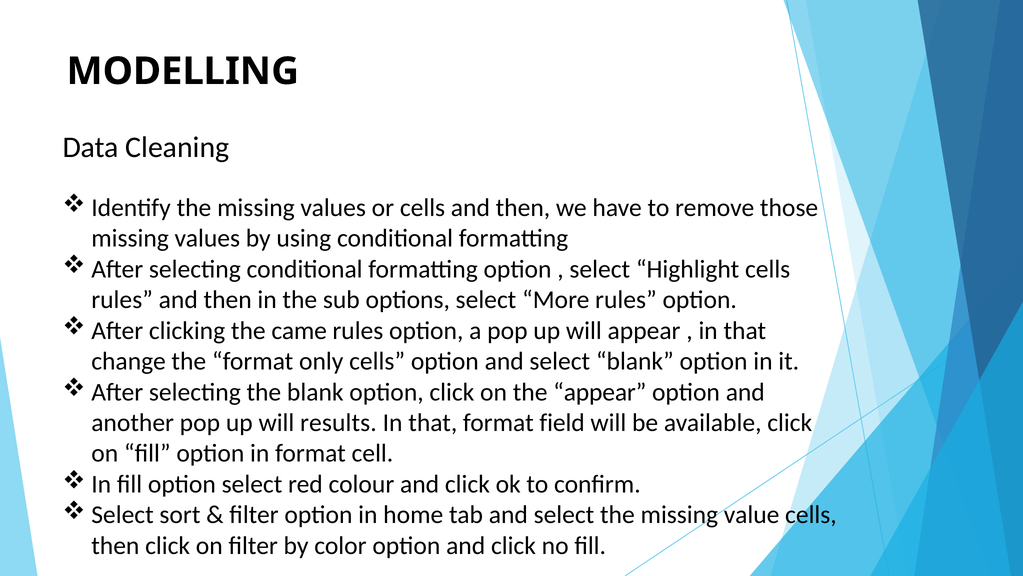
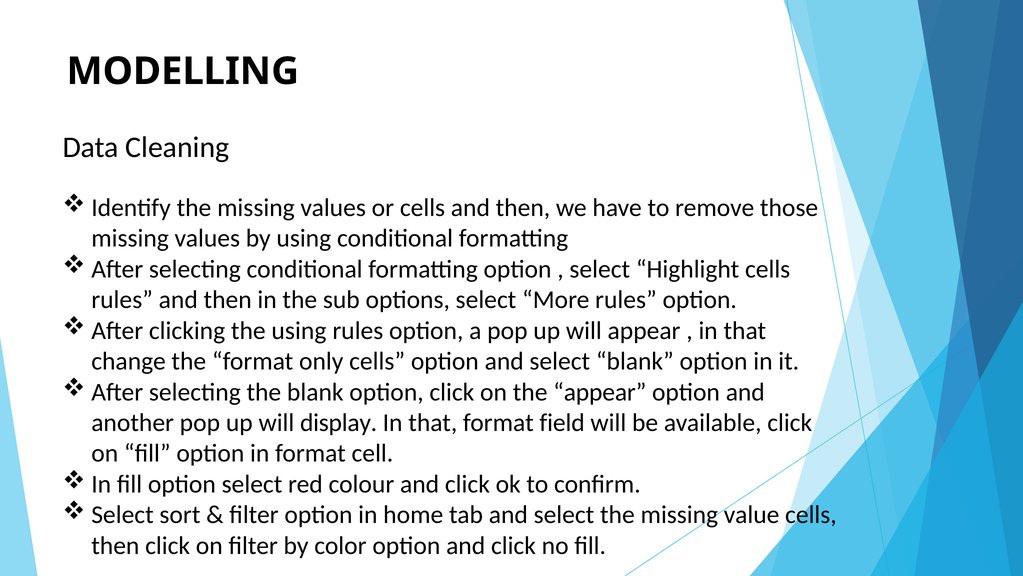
the came: came -> using (299, 330)
results: results -> display (339, 422)
